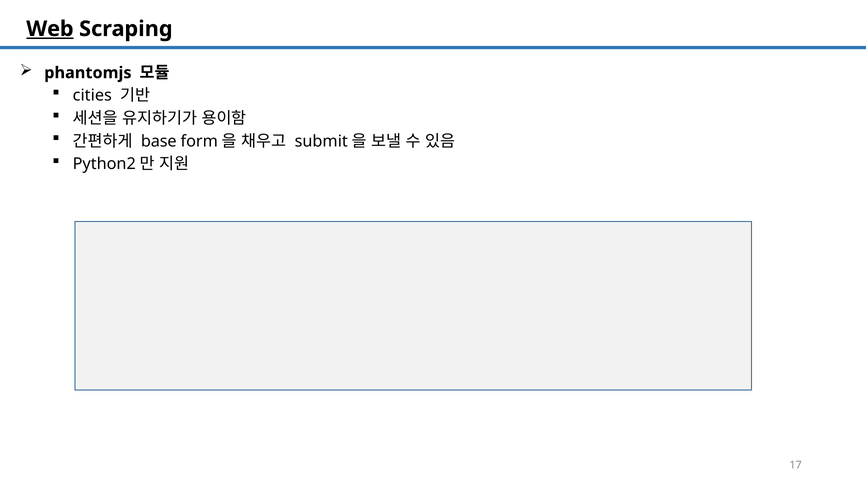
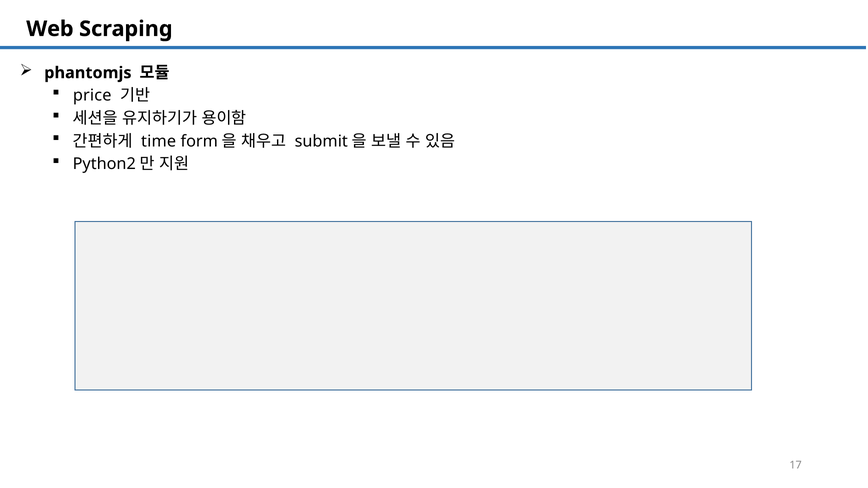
Web underline: present -> none (50, 29)
cities: cities -> price (92, 96)
base: base -> time (159, 141)
